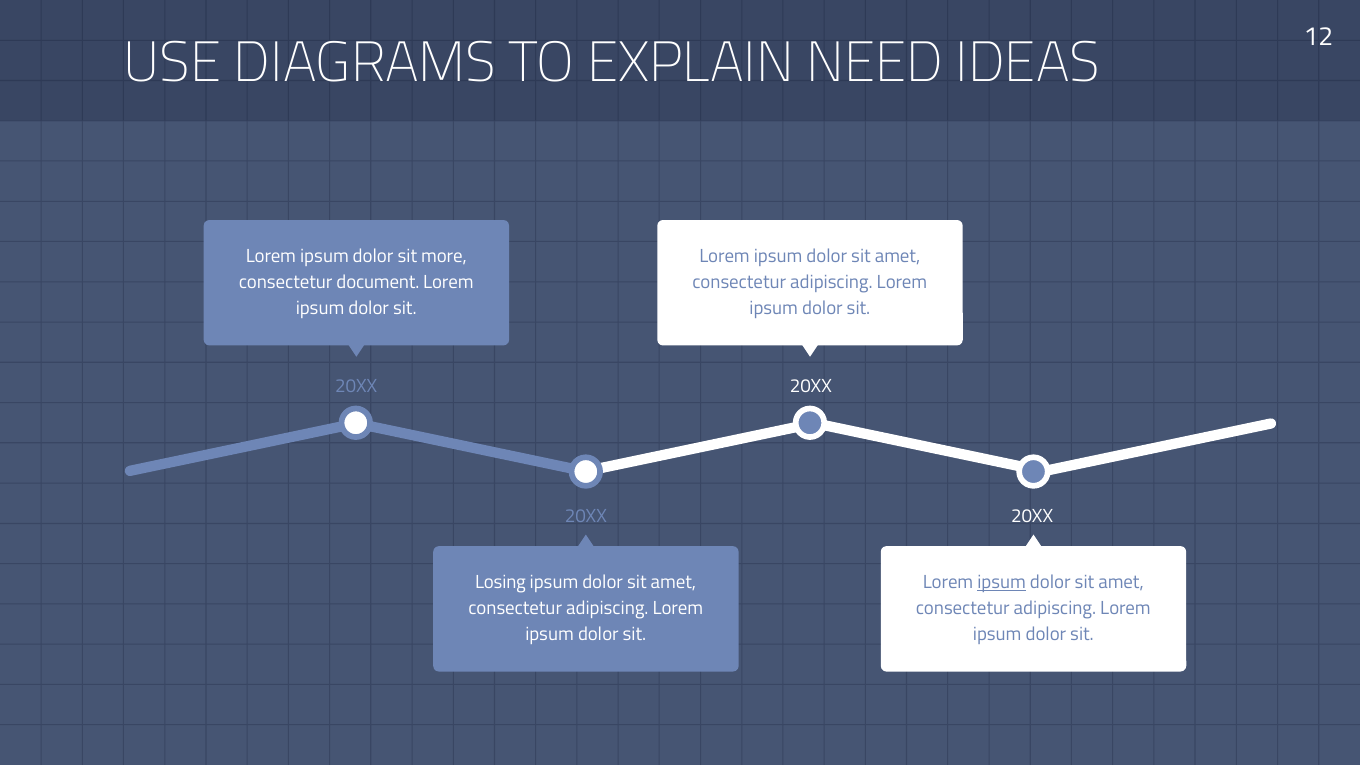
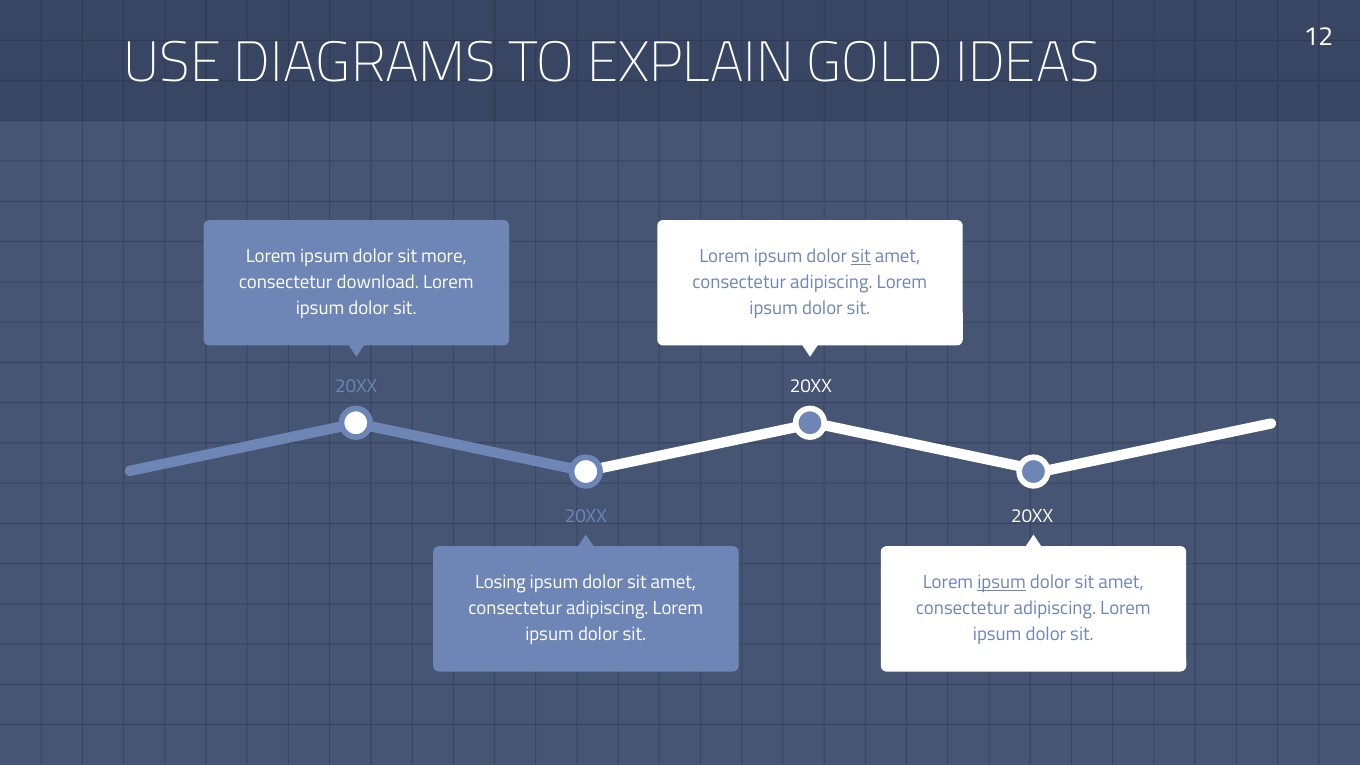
NEED: NEED -> GOLD (875, 63)
sit underline: none -> present (861, 256)
document: document -> download (378, 282)
